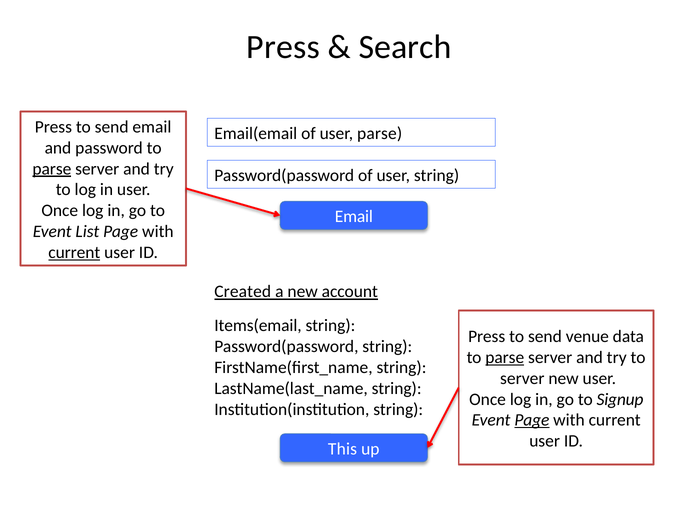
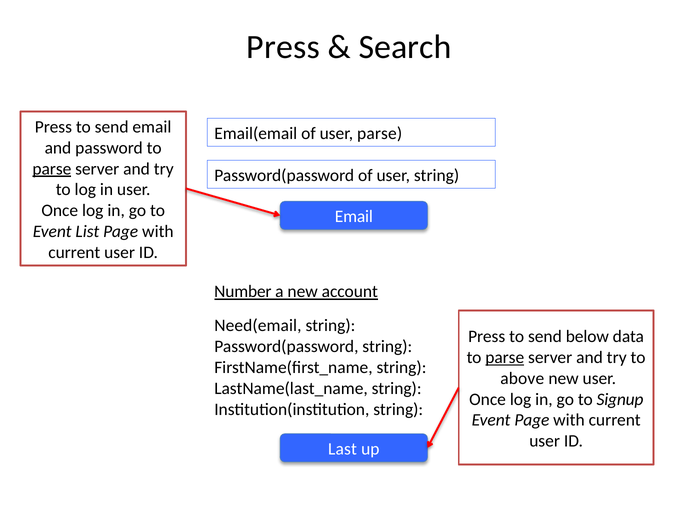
current underline: present -> none (74, 252)
Created: Created -> Number (243, 291)
Items(email: Items(email -> Need(email (258, 325)
venue: venue -> below (587, 336)
server: server -> above (522, 378)
Page underline: present -> none (532, 420)
This: This -> Last (342, 449)
